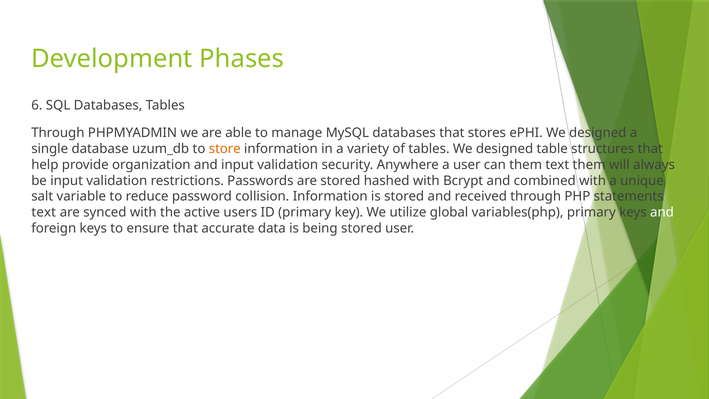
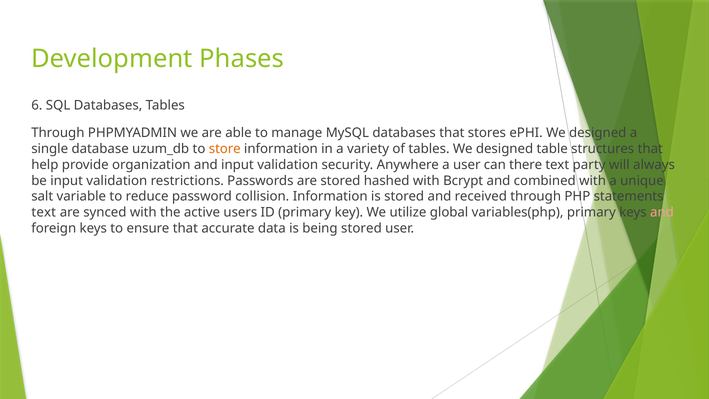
can them: them -> there (526, 165)
text them: them -> party (589, 165)
and colour: white -> pink (662, 212)
